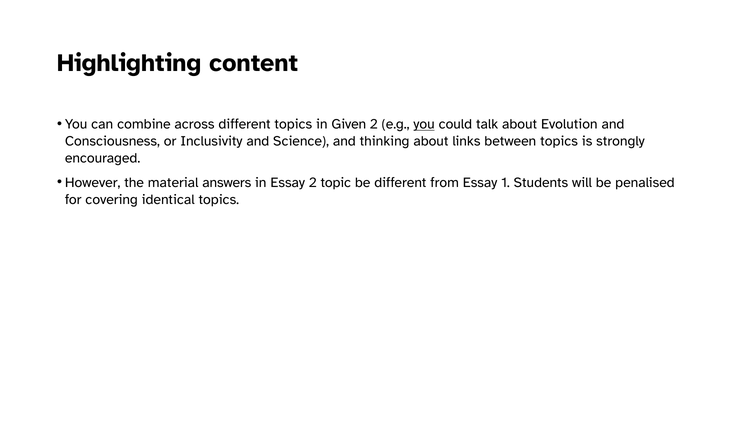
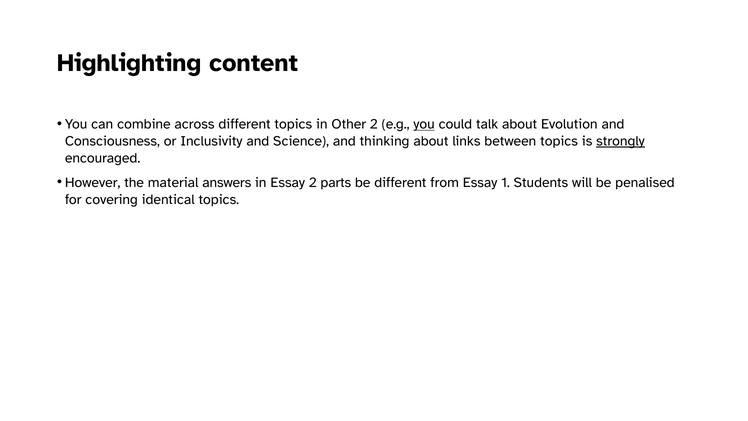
Given: Given -> Other (349, 124)
strongly underline: none -> present (620, 141)
topic: topic -> parts (336, 182)
